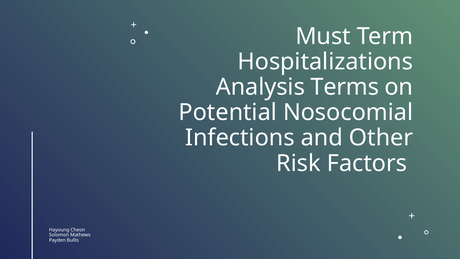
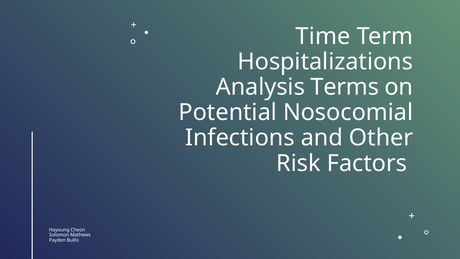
Must: Must -> Time (323, 36)
